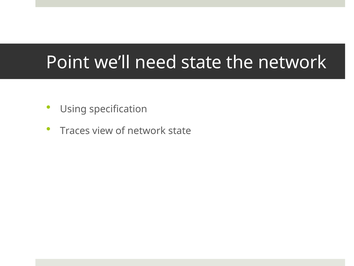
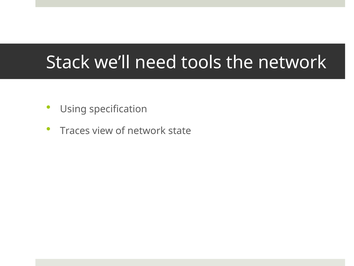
Point: Point -> Stack (68, 62)
need state: state -> tools (201, 62)
